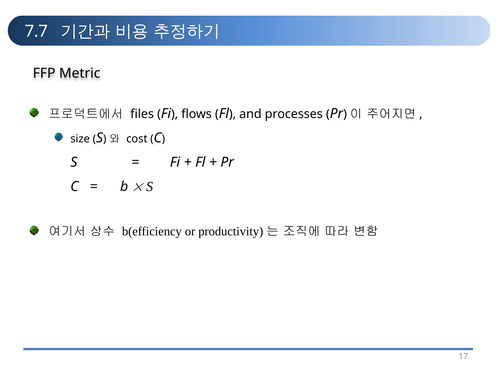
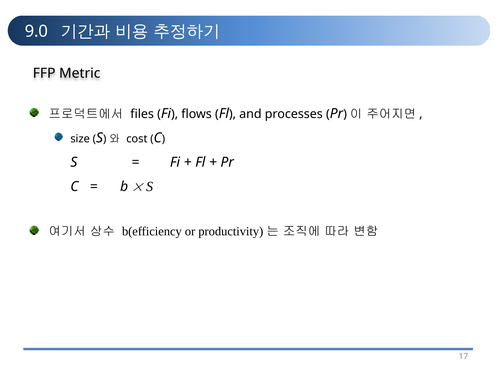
7.7: 7.7 -> 9.0 (36, 31)
